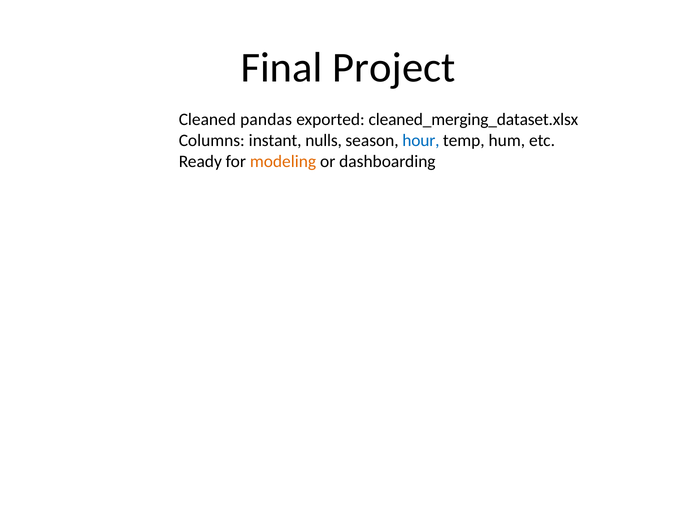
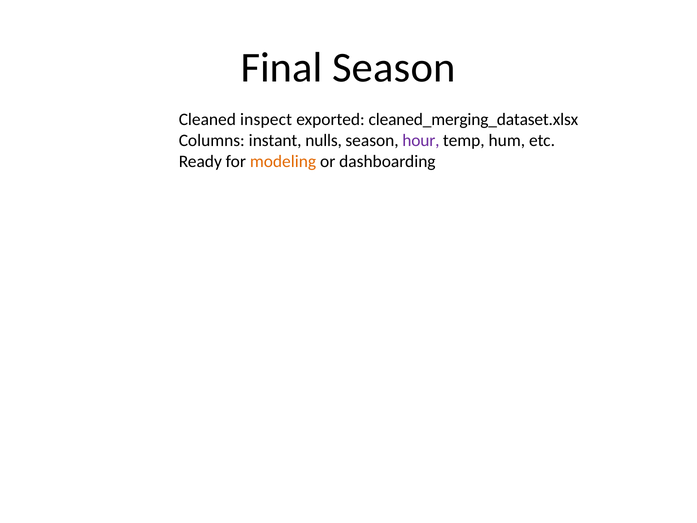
Final Project: Project -> Season (394, 67)
pandas: pandas -> inspect (266, 120)
hour colour: blue -> purple (421, 141)
